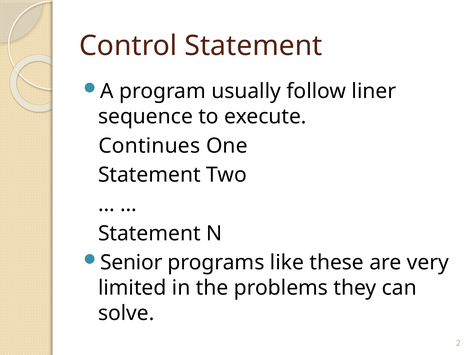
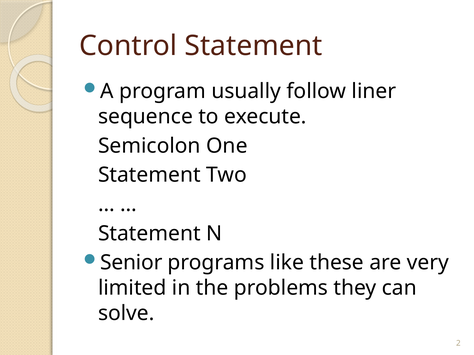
Continues: Continues -> Semicolon (149, 146)
